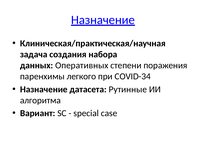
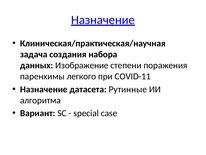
Оперативных: Оперативных -> Изображение (82, 65)
COVID-34: COVID-34 -> COVID-11 (133, 76)
